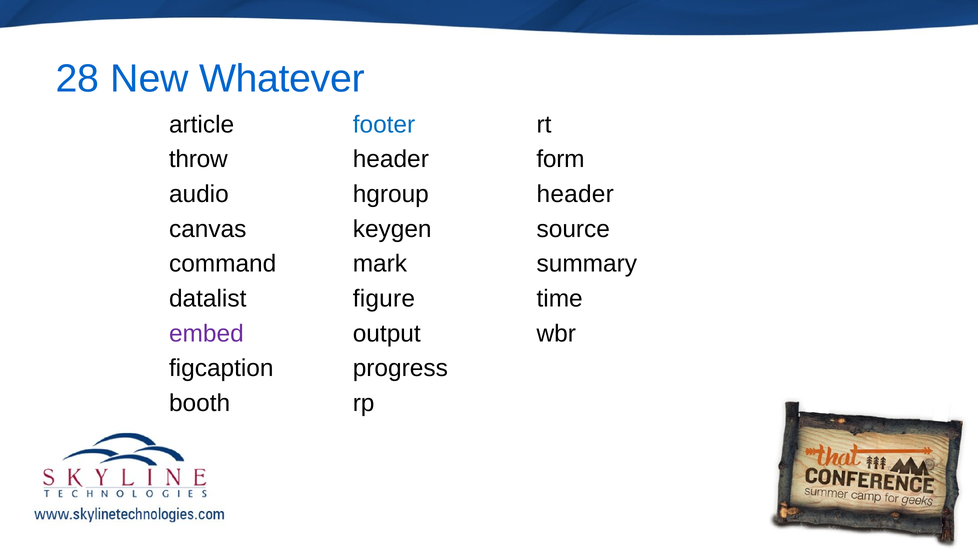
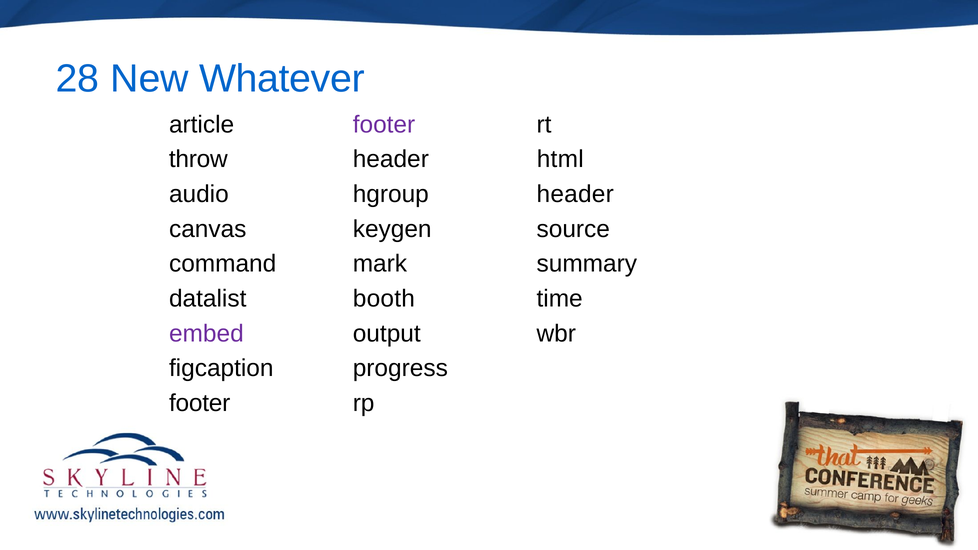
footer colour: blue -> purple (384, 125)
form: form -> html (560, 159)
figure: figure -> booth (384, 299)
booth: booth -> footer (200, 403)
